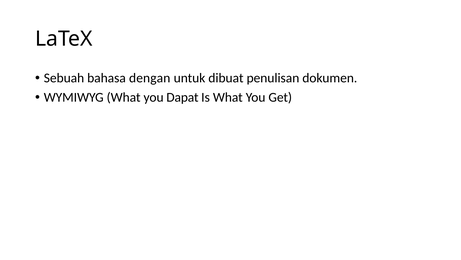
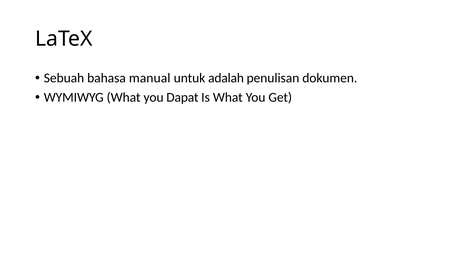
dengan: dengan -> manual (150, 78)
dibuat: dibuat -> adalah (226, 78)
